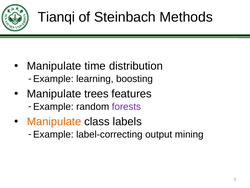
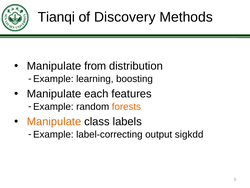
Steinbach: Steinbach -> Discovery (125, 17)
time: time -> from (95, 66)
trees: trees -> each (96, 93)
forests colour: purple -> orange (126, 106)
mining: mining -> sigkdd (189, 134)
